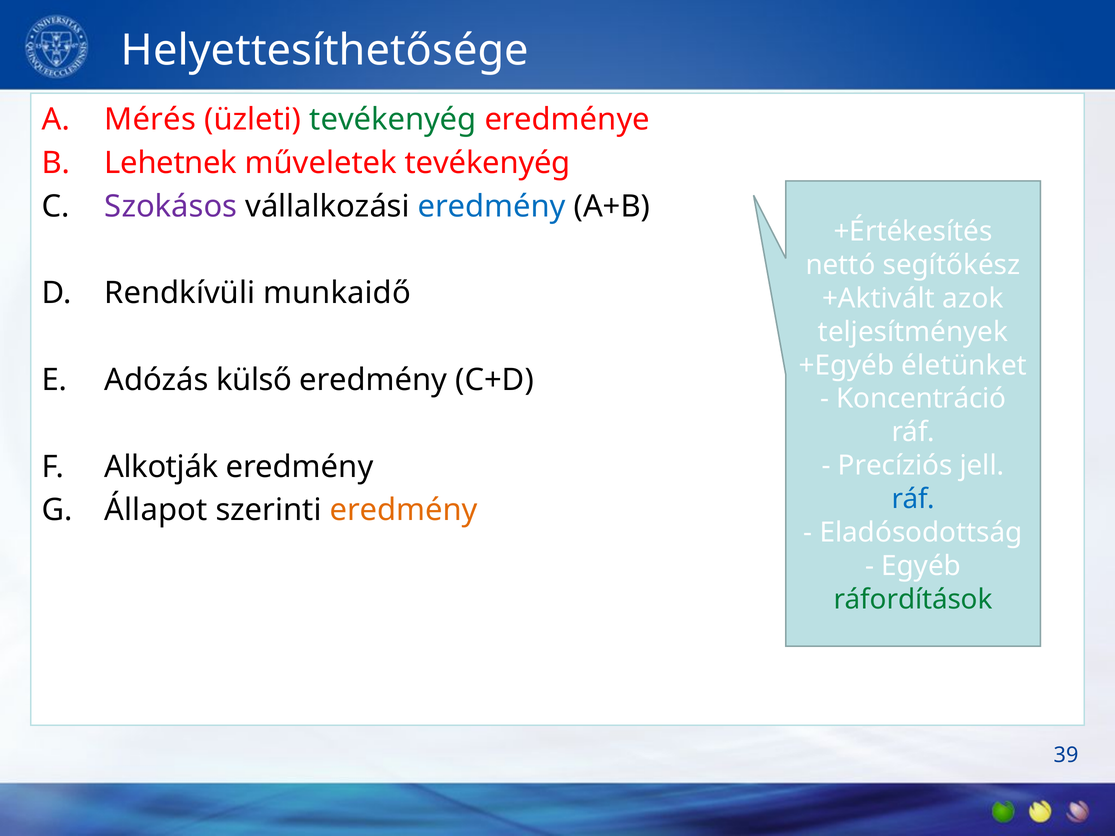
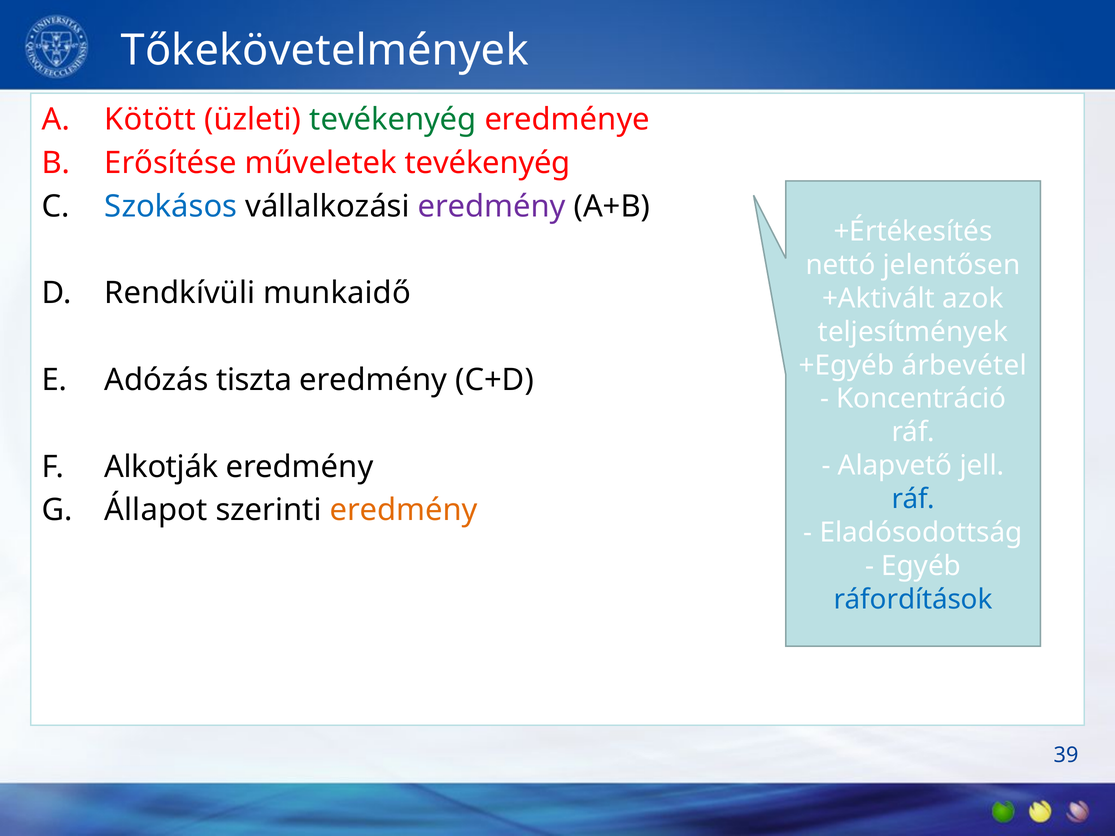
Helyettesíthetősége: Helyettesíthetősége -> Tőkekövetelmények (325, 51)
Mérés: Mérés -> Kötött (150, 120)
Lehetnek: Lehetnek -> Erősítése (171, 163)
Szokásos colour: purple -> blue (171, 206)
eredmény colour: blue -> purple (492, 206)
segítőkész: segítőkész -> jelentősen (952, 265)
életünket: életünket -> árbevétel (964, 365)
külső: külső -> tiszta (254, 380)
Precíziós: Precíziós -> Alapvető (895, 466)
ráfordítások colour: green -> blue (913, 600)
